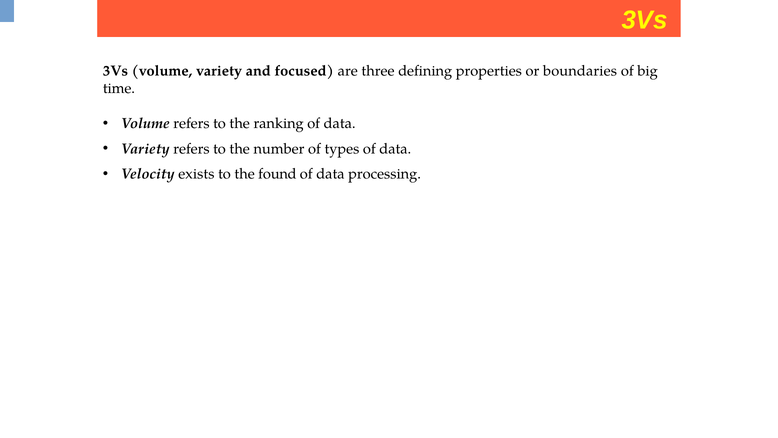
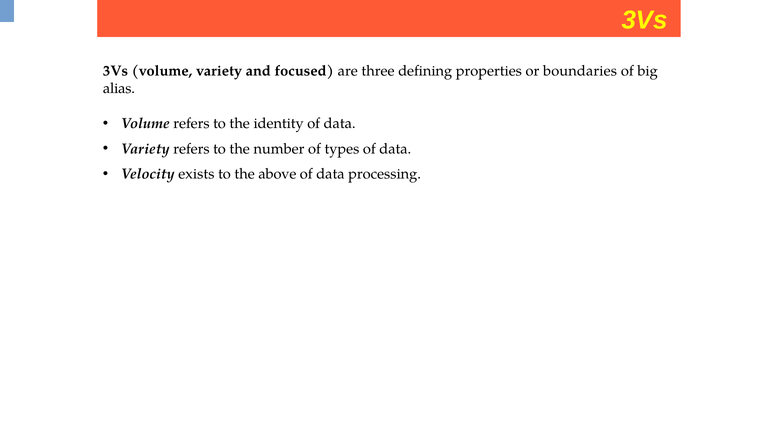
time: time -> alias (119, 88)
ranking: ranking -> identity (279, 123)
found: found -> above (277, 174)
